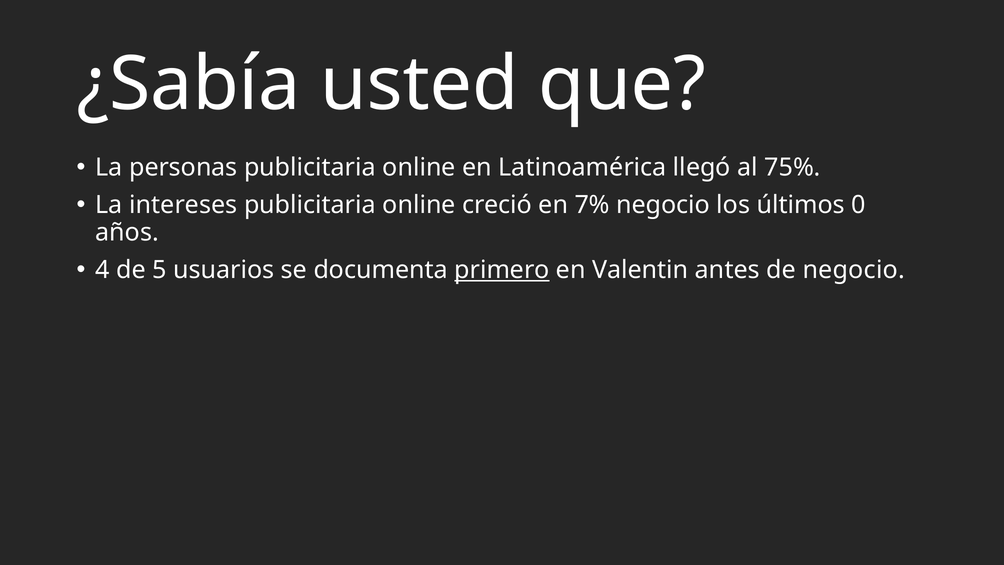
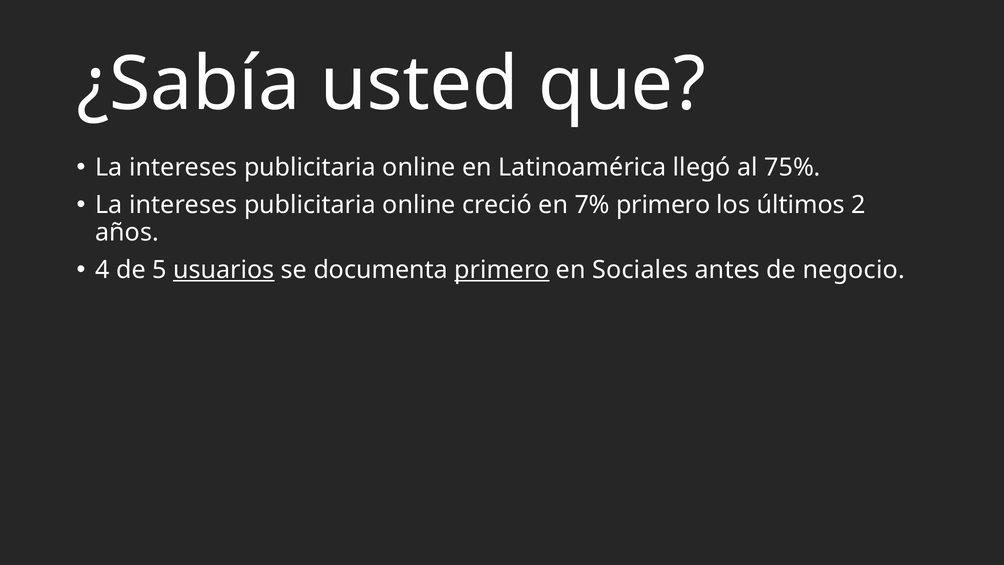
personas: personas -> intereses (183, 168)
7% negocio: negocio -> primero (663, 205)
0: 0 -> 2 (859, 205)
usuarios underline: none -> present (224, 270)
Valentin: Valentin -> Sociales (640, 270)
